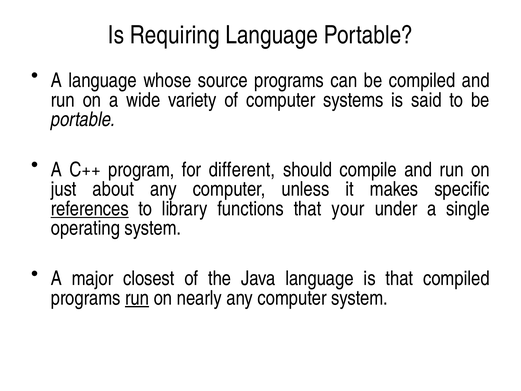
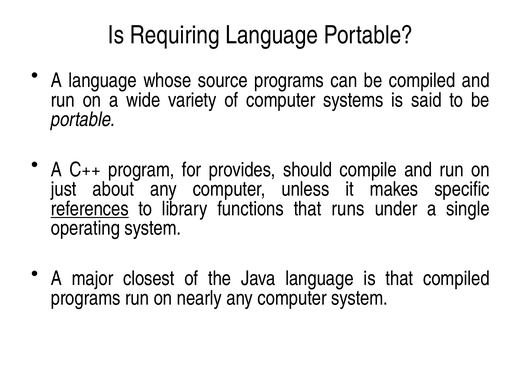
different: different -> provides (242, 170)
your: your -> runs (348, 209)
run underline: present -> none (137, 298)
